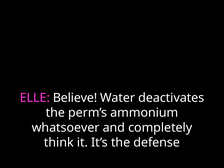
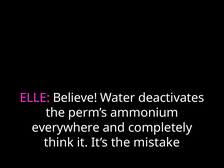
whatsoever: whatsoever -> everywhere (66, 128)
defense: defense -> mistake (157, 143)
